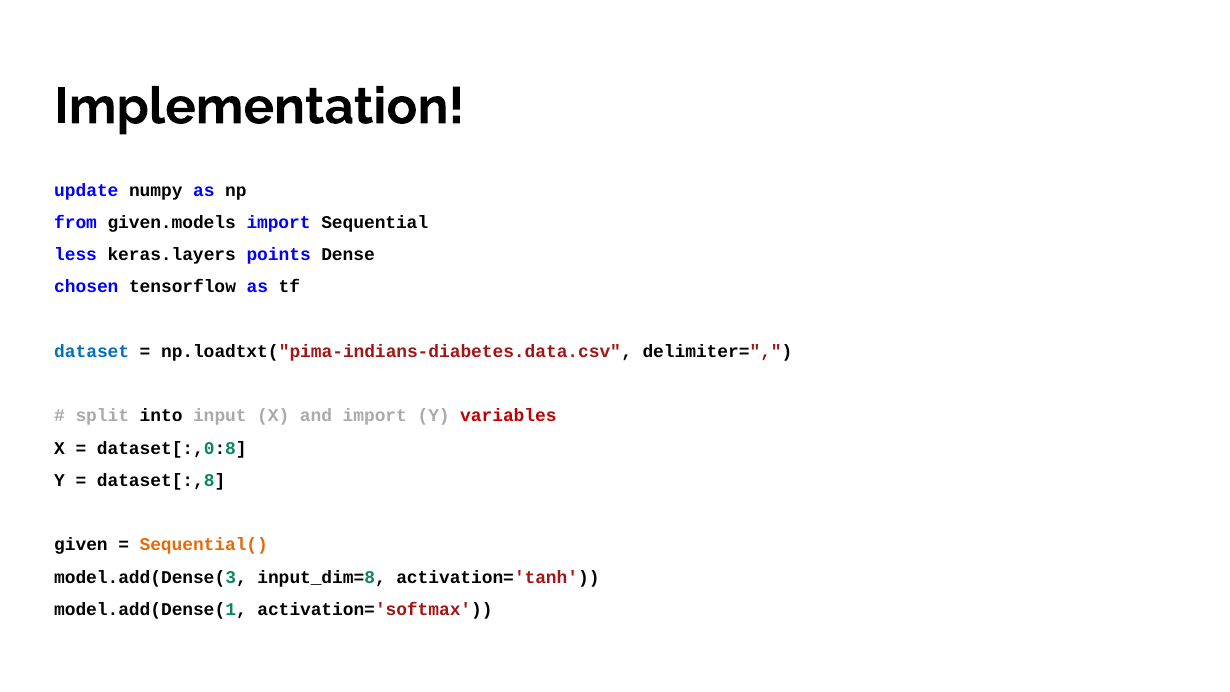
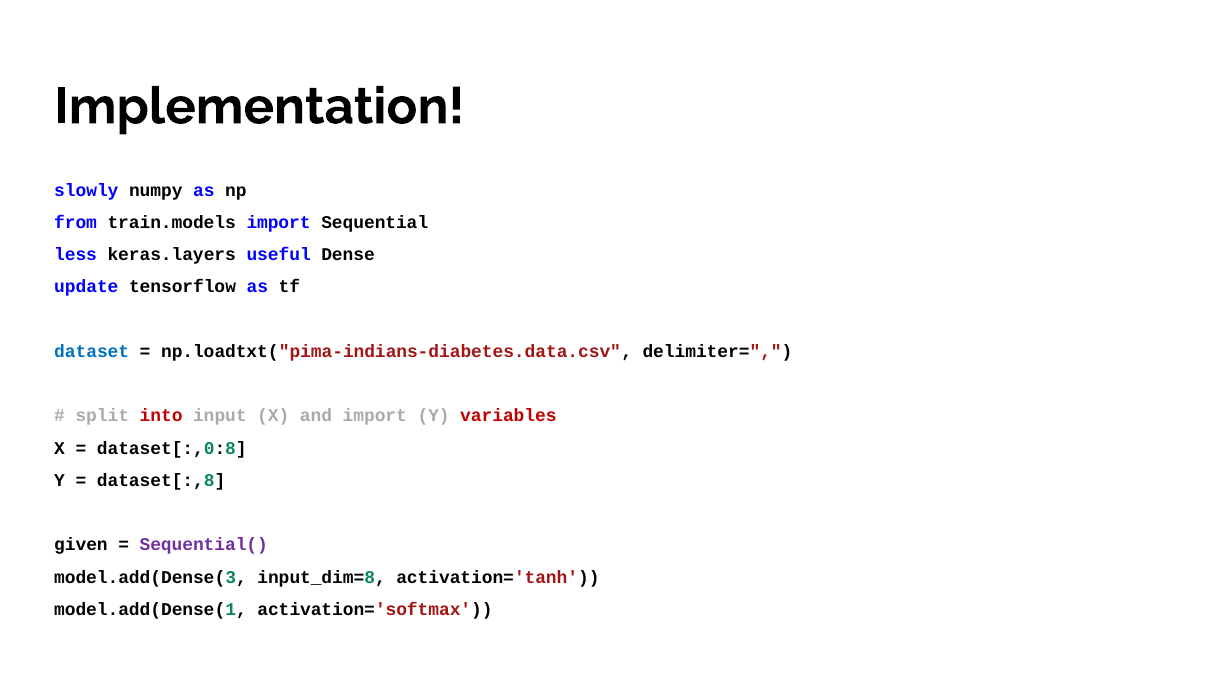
update: update -> slowly (86, 190)
given.models: given.models -> train.models (172, 222)
points: points -> useful (279, 255)
chosen: chosen -> update (86, 287)
into colour: black -> red (161, 416)
Sequential( colour: orange -> purple (204, 545)
